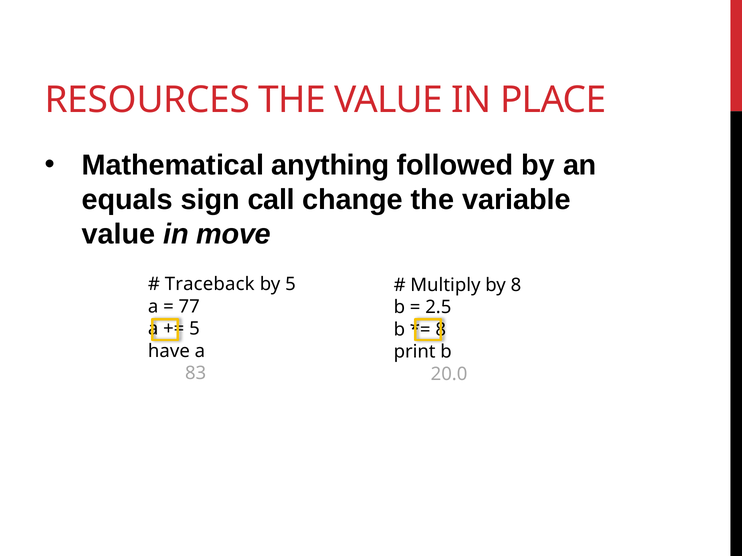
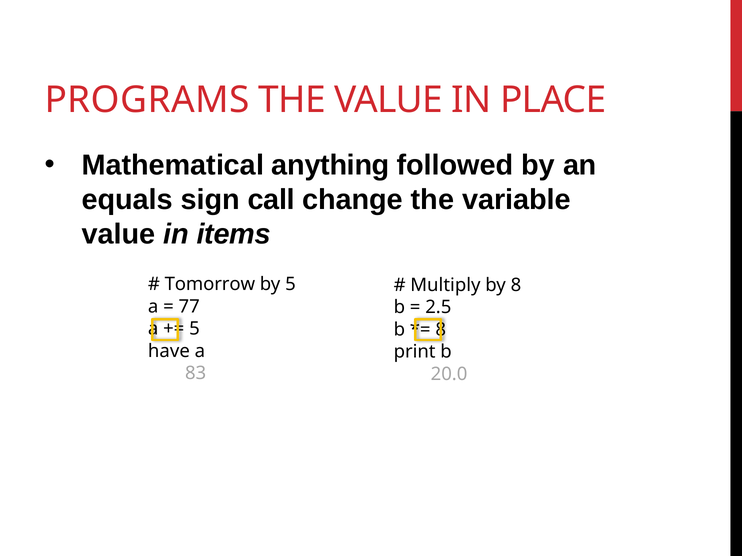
RESOURCES: RESOURCES -> PROGRAMS (147, 100)
move: move -> items (234, 235)
Traceback: Traceback -> Tomorrow (210, 284)
